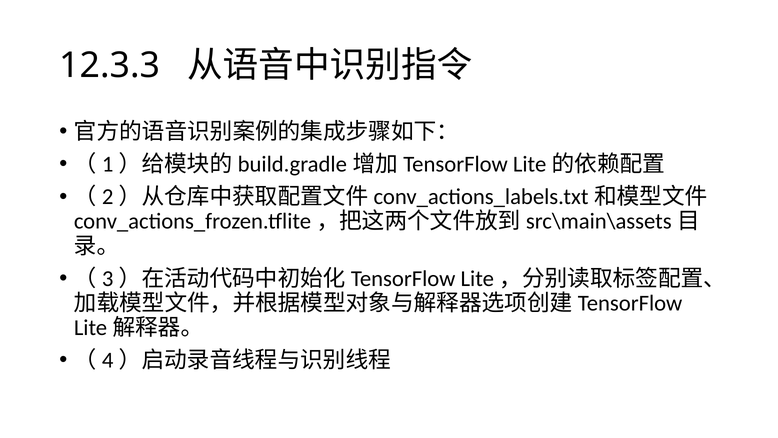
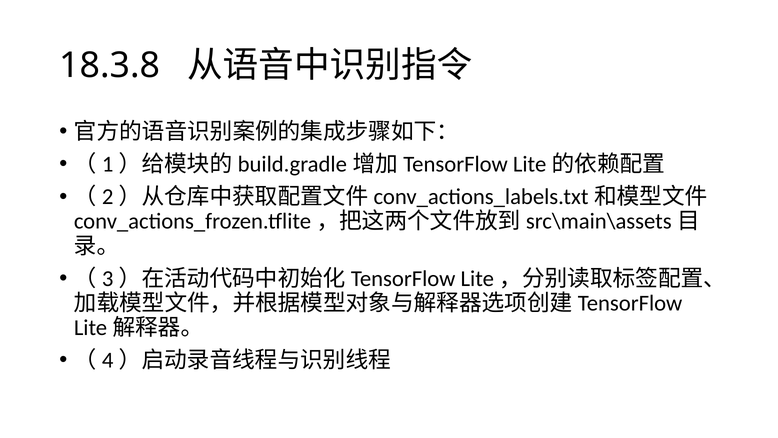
12.3.3: 12.3.3 -> 18.3.8 (110, 65)
